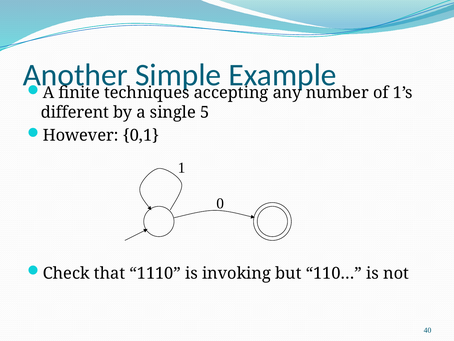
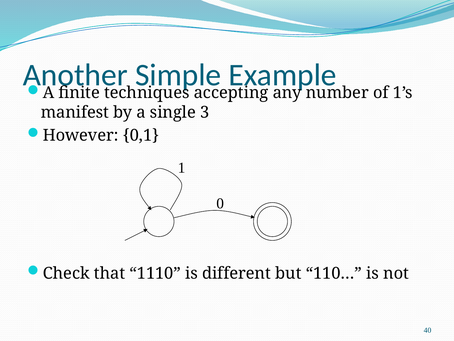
different: different -> manifest (75, 112)
5: 5 -> 3 (205, 112)
invoking: invoking -> different (236, 273)
